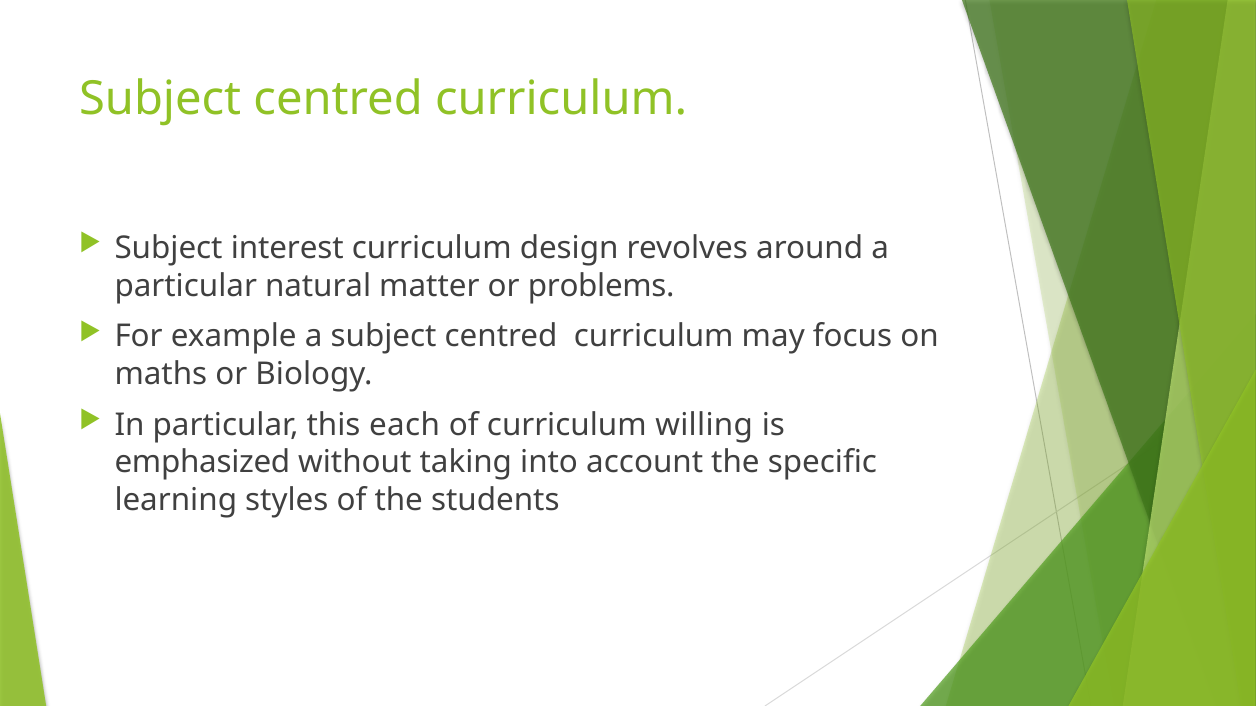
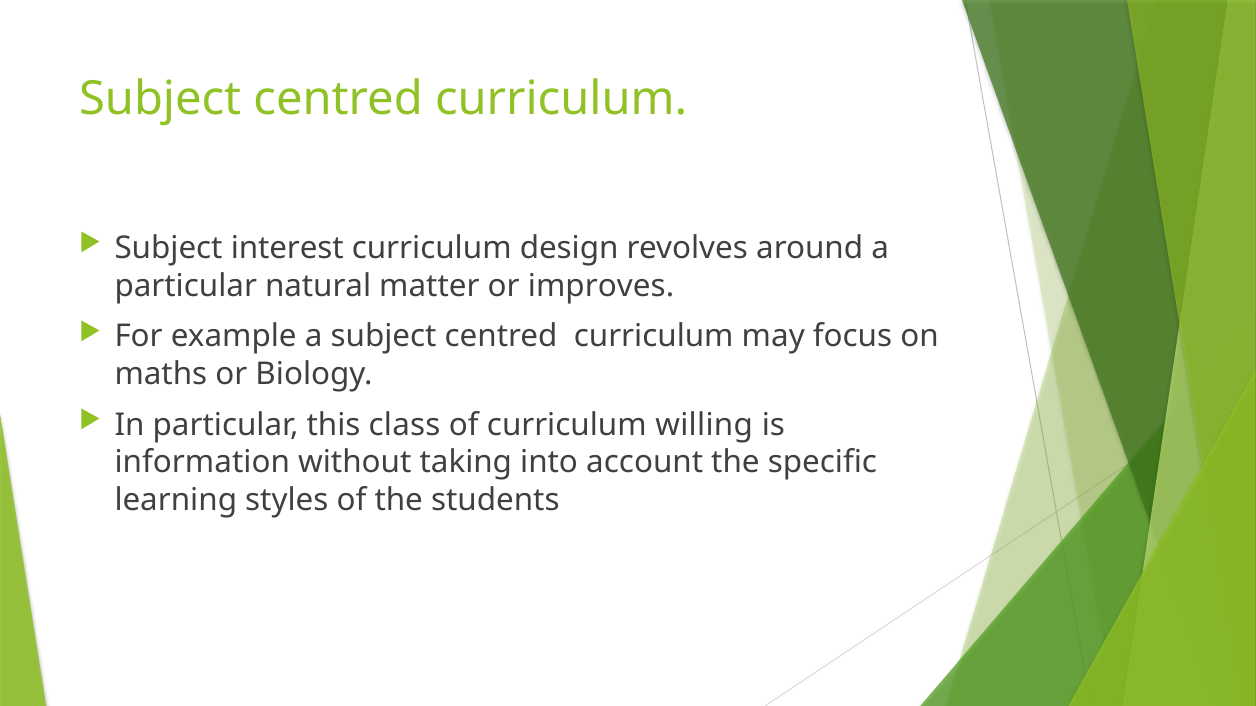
problems: problems -> improves (601, 286)
each: each -> class (405, 425)
emphasized: emphasized -> information (202, 463)
